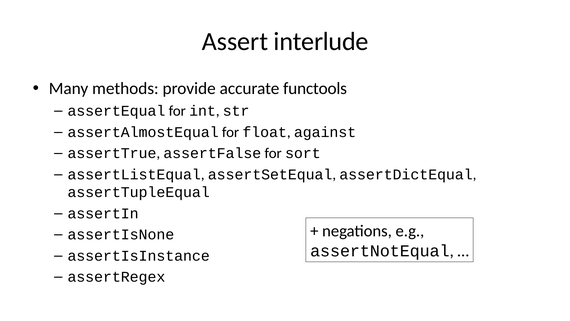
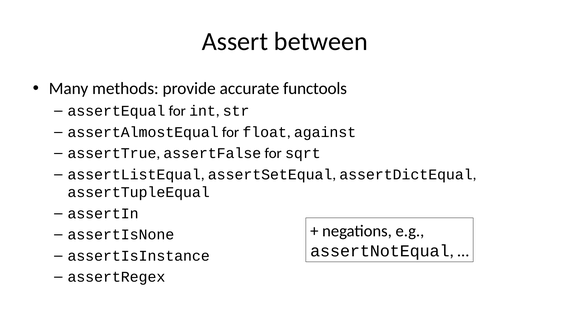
interlude: interlude -> between (321, 41)
sort: sort -> sqrt (303, 153)
